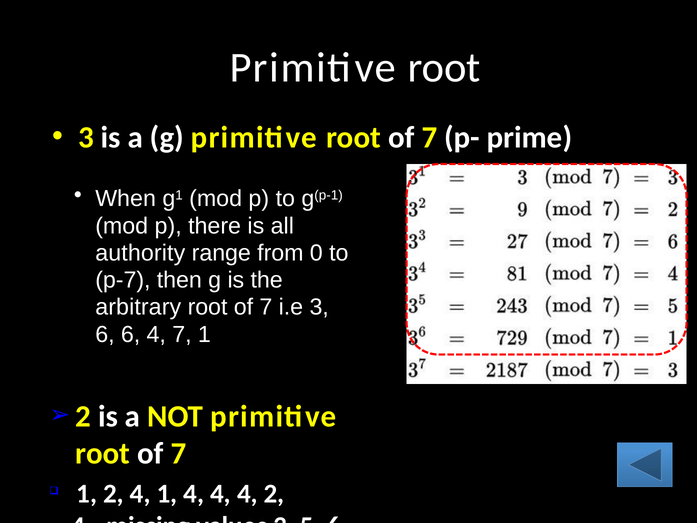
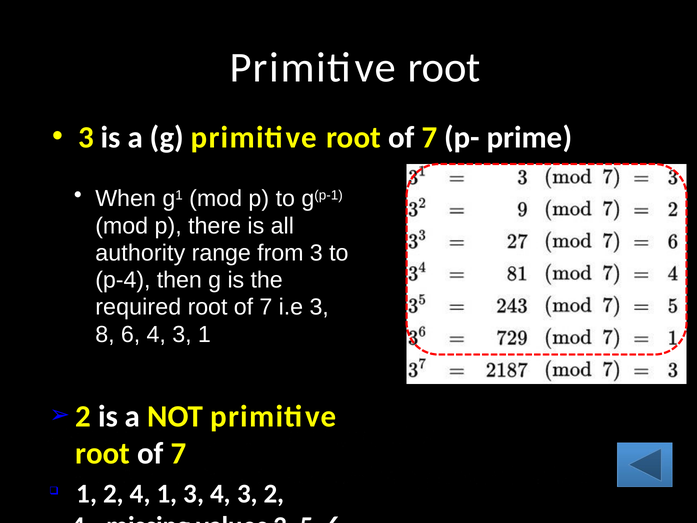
from 0: 0 -> 3 (316, 253)
p-7: p-7 -> p-4 (123, 280)
arbitrary: arbitrary -> required (138, 307)
6: 6 -> 8 (105, 334)
6 4 7: 7 -> 3 (182, 334)
1 4: 4 -> 3 (194, 494)
4: 4 -> 3 (247, 494)
